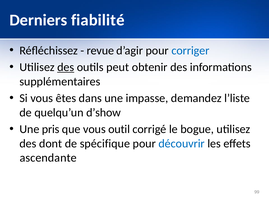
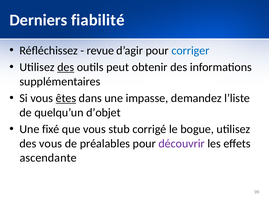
êtes underline: none -> present (66, 99)
d’show: d’show -> d’objet (103, 113)
pris: pris -> fixé (51, 130)
outil: outil -> stub (119, 130)
des dont: dont -> vous (51, 144)
spécifique: spécifique -> préalables (105, 144)
découvrir colour: blue -> purple (182, 144)
